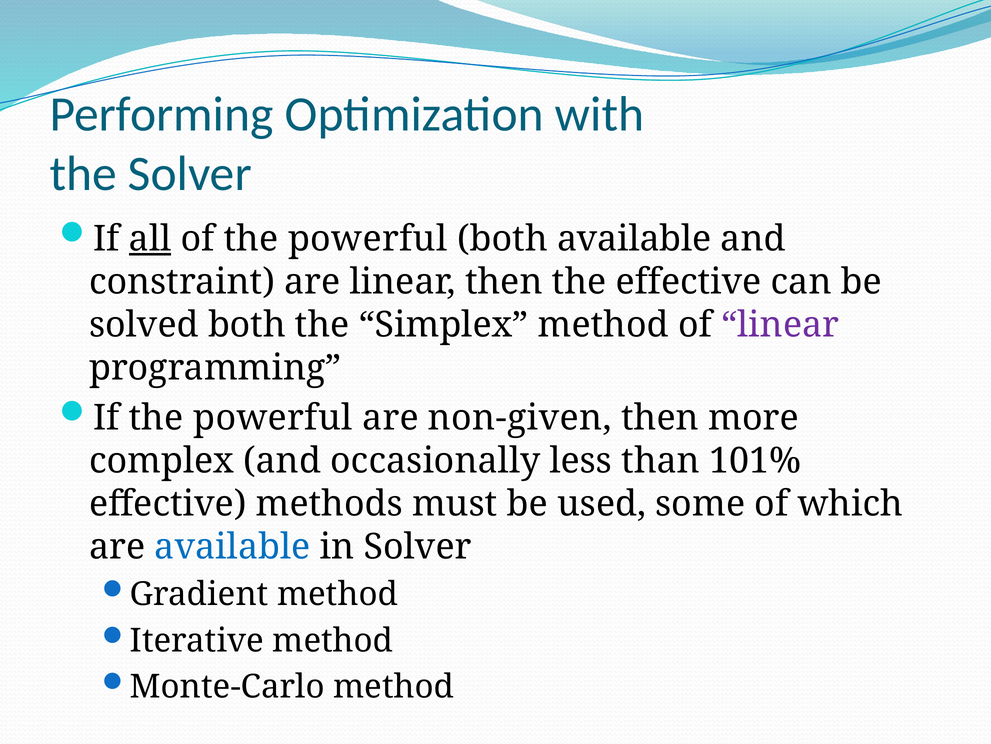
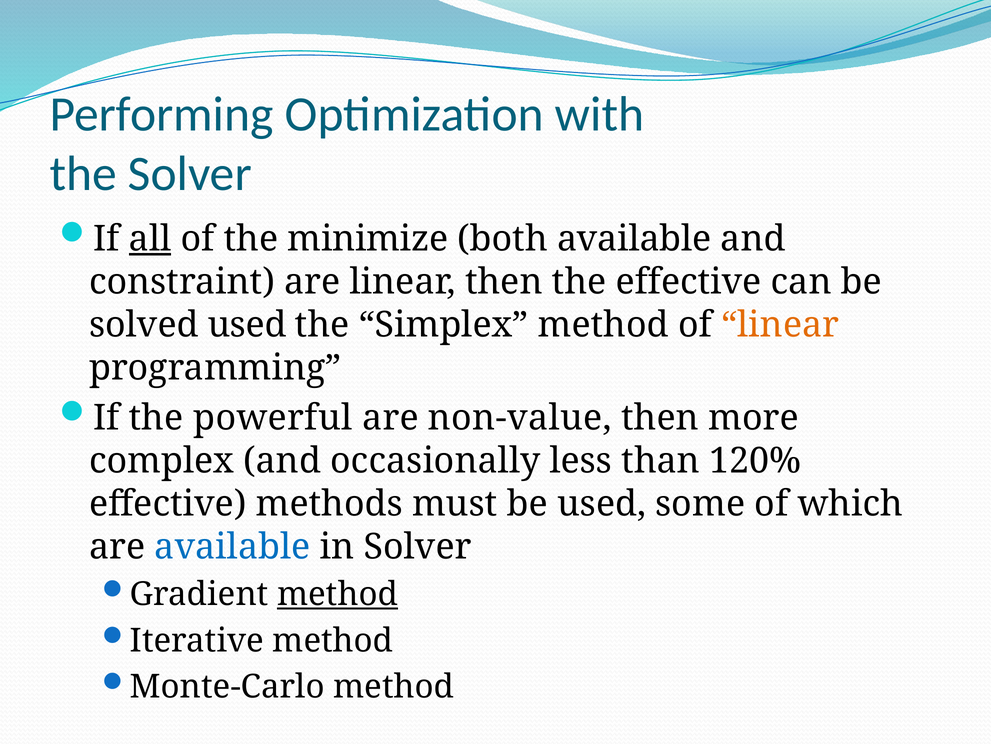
of the powerful: powerful -> minimize (368, 239)
solved both: both -> used (247, 324)
linear colour: purple -> orange (780, 324)
non-given: non-given -> non-value (520, 417)
101%: 101% -> 120% (755, 460)
method underline: none -> present (337, 594)
